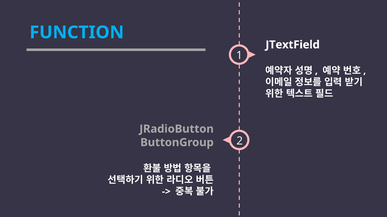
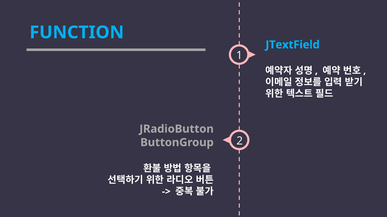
JTextField colour: white -> light blue (293, 45)
